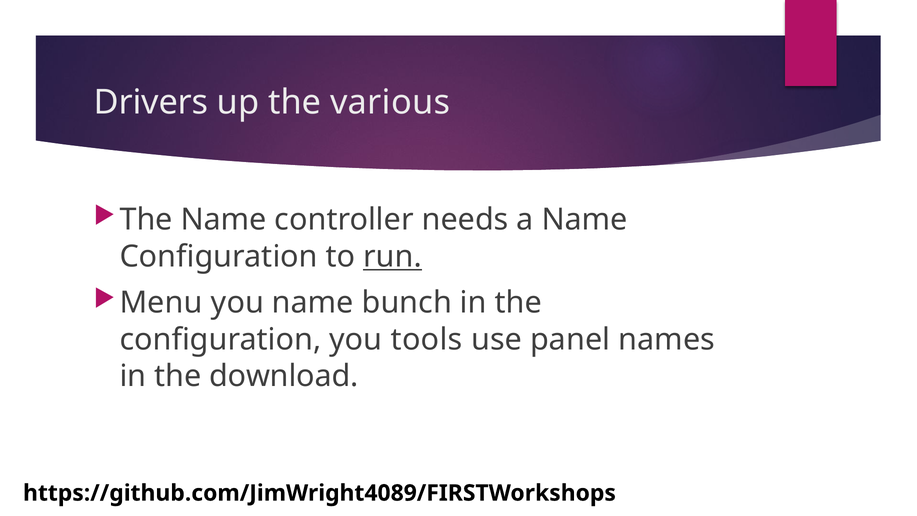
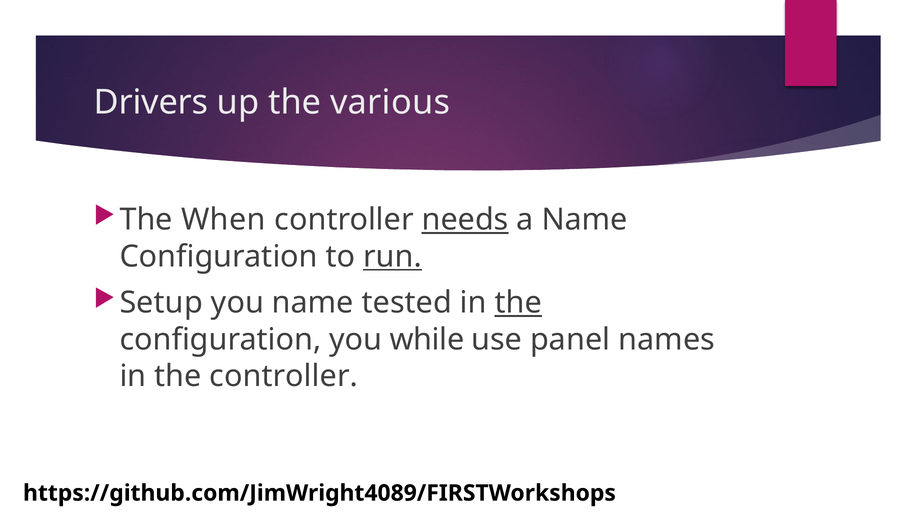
The Name: Name -> When (223, 220)
needs underline: none -> present (465, 220)
Menu: Menu -> Setup (161, 303)
bunch: bunch -> tested (407, 303)
the underline: none -> present (518, 303)
tools: tools -> while (427, 339)
the download: download -> controller (284, 376)
